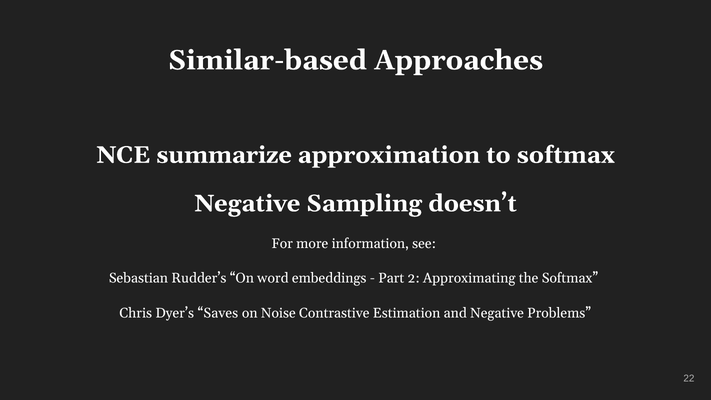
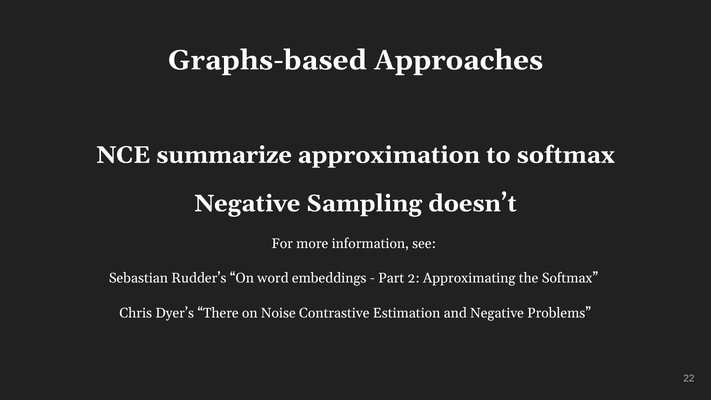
Similar-based: Similar-based -> Graphs-based (267, 60)
Saves: Saves -> There (218, 313)
